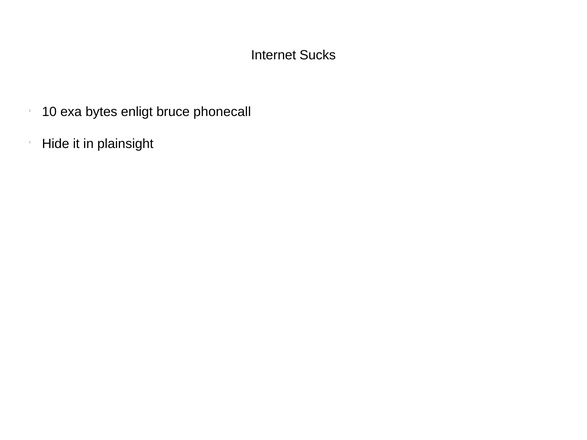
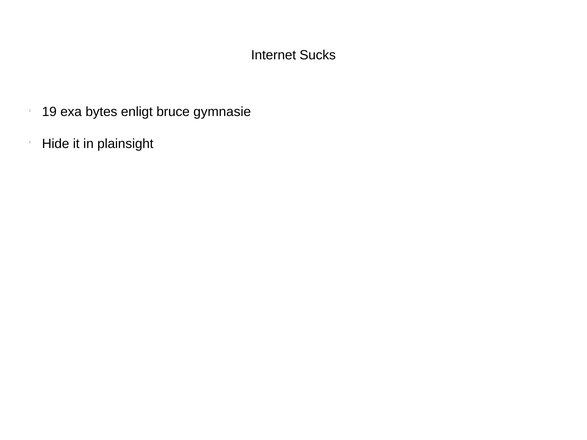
10: 10 -> 19 (49, 112)
phonecall: phonecall -> gymnasie (222, 112)
